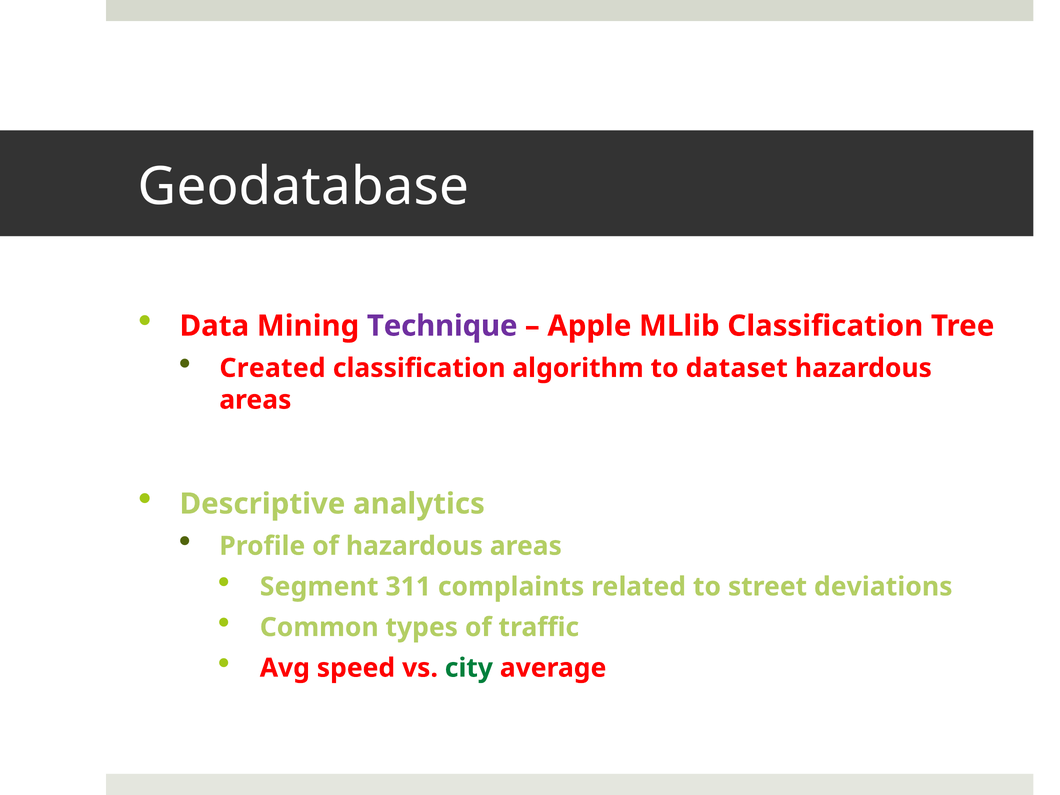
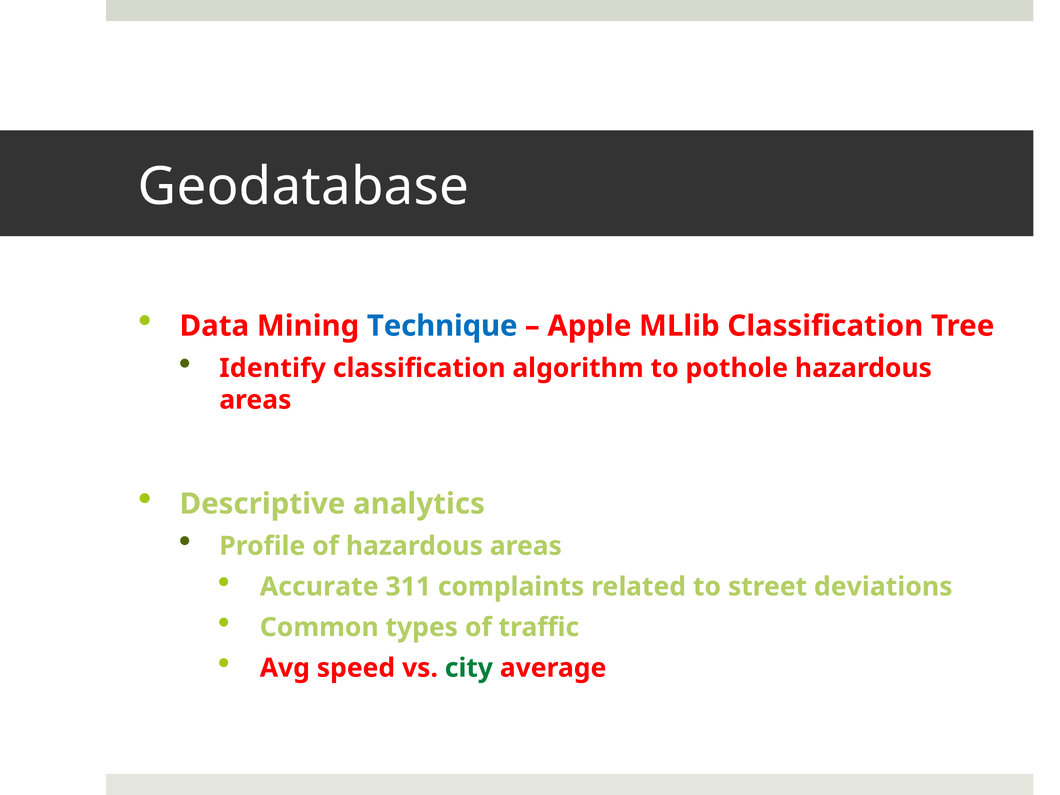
Technique colour: purple -> blue (442, 326)
Created: Created -> Identify (273, 368)
dataset: dataset -> pothole (737, 368)
Segment: Segment -> Accurate (319, 587)
